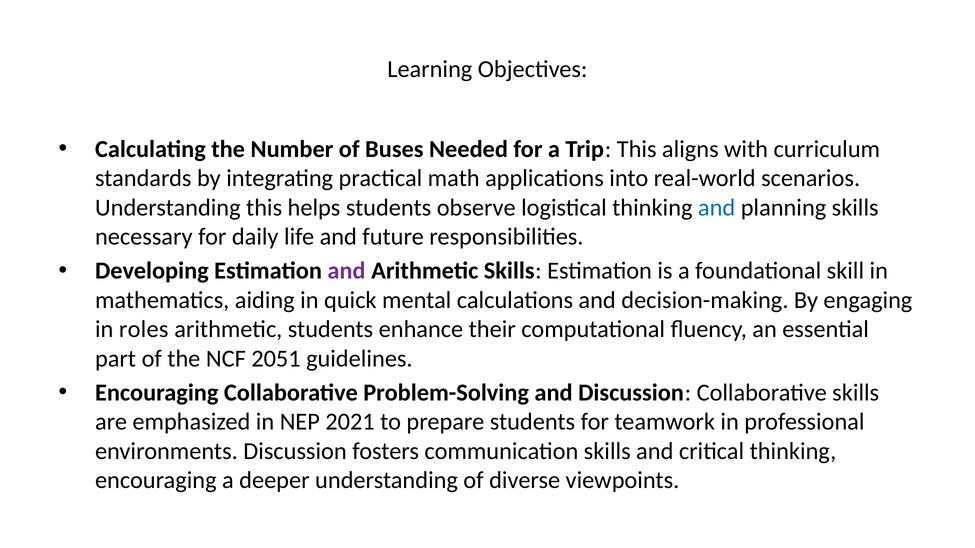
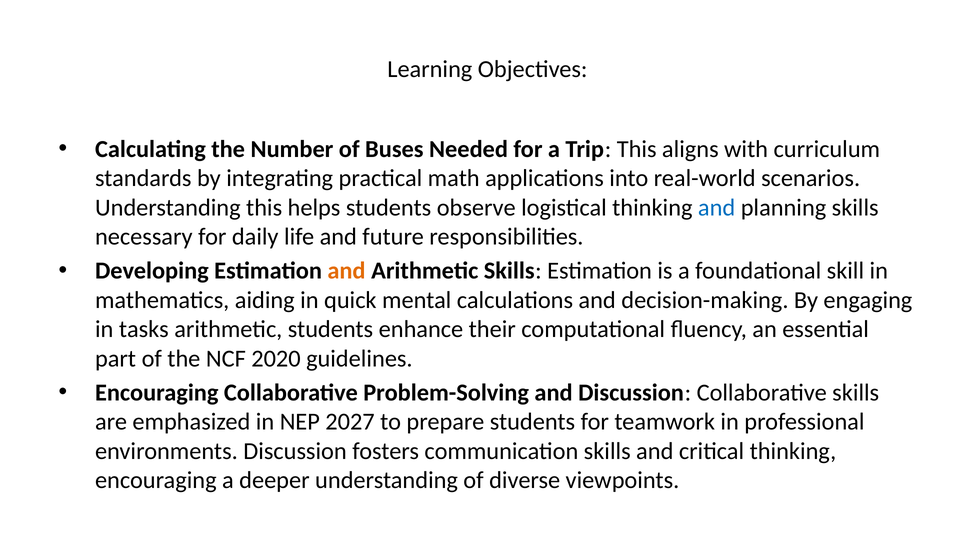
and colour: purple -> orange (347, 271)
roles: roles -> tasks (144, 330)
2051: 2051 -> 2020 (276, 359)
2021: 2021 -> 2027 (350, 422)
